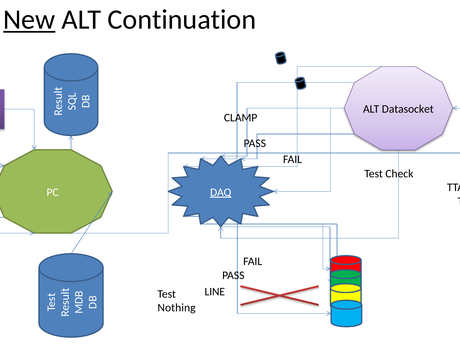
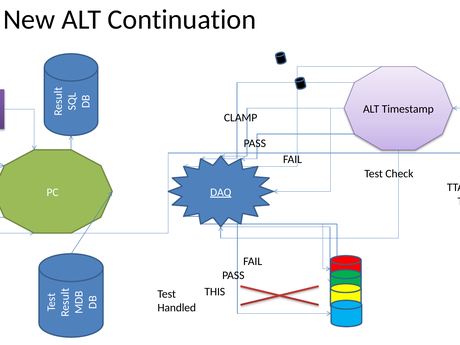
New underline: present -> none (29, 20)
Datasocket: Datasocket -> Timestamp (408, 109)
LINE: LINE -> THIS (215, 292)
Nothing: Nothing -> Handled (177, 308)
